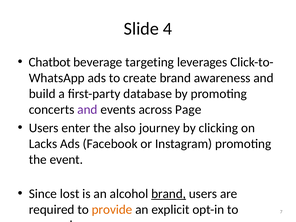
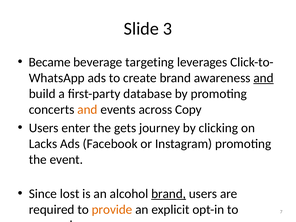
4: 4 -> 3 (168, 29)
Chatbot: Chatbot -> Became (50, 62)
and underline: none -> present (264, 78)
and colour: purple -> orange (87, 109)
Page: Page -> Copy (188, 109)
also: also -> gets (125, 128)
